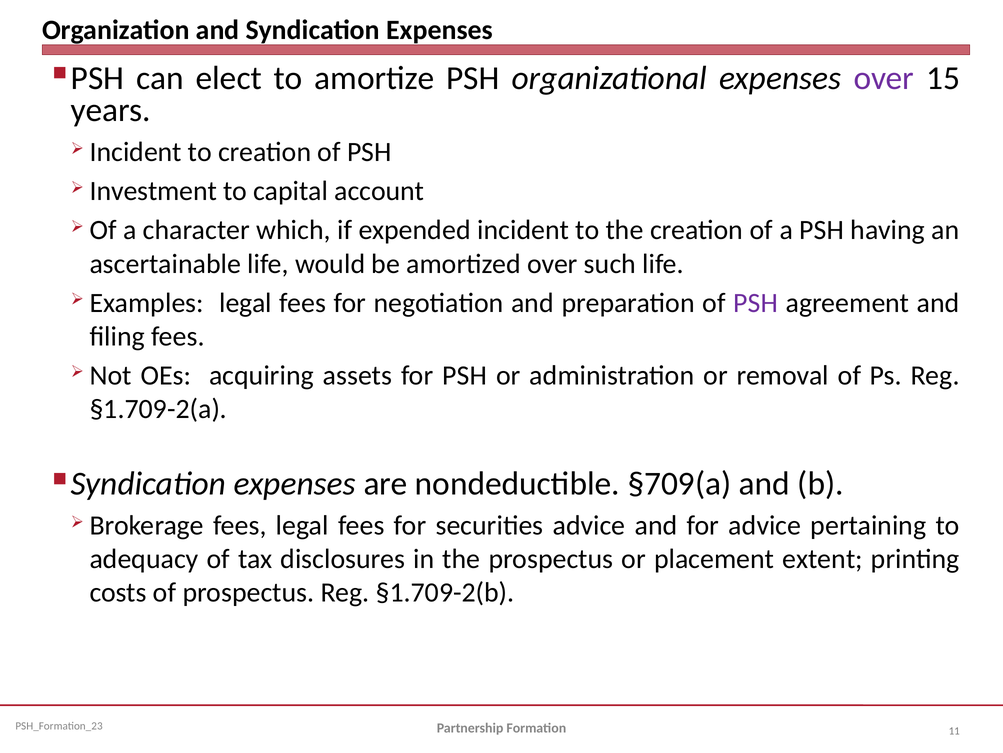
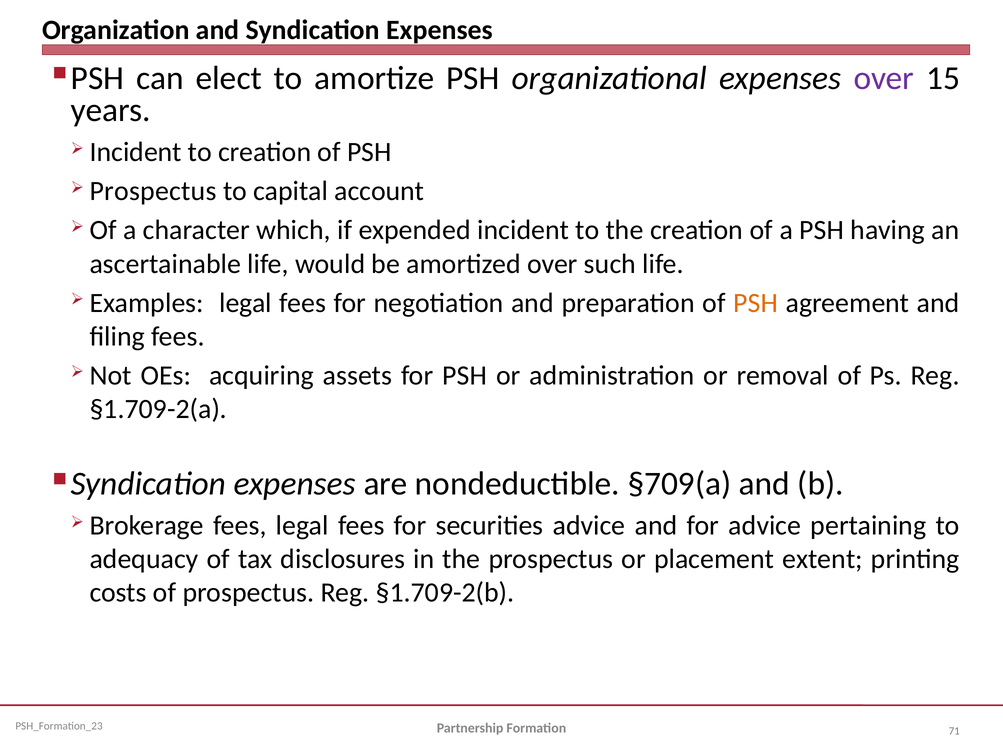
Investment: Investment -> Prospectus (153, 191)
PSH colour: purple -> orange (756, 303)
11: 11 -> 71 (954, 730)
